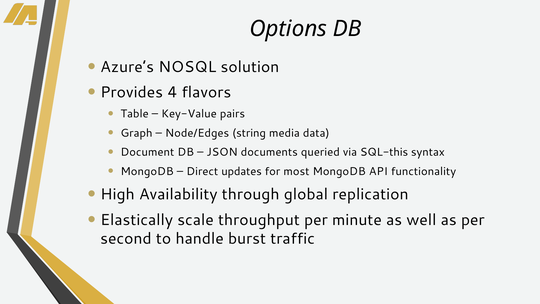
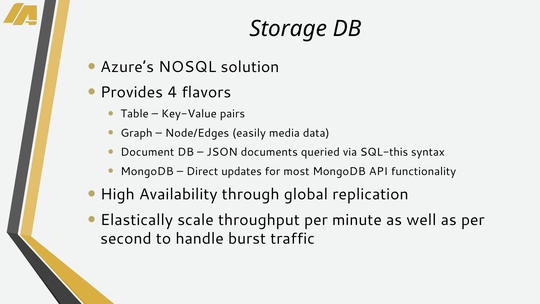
Options: Options -> Storage (288, 29)
string: string -> easily (249, 133)
